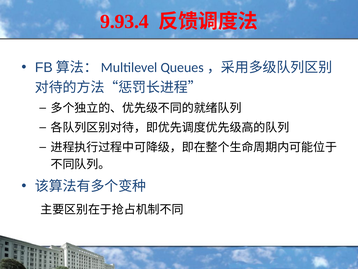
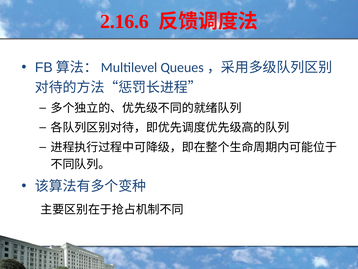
9.93.4: 9.93.4 -> 2.16.6 (125, 21)
